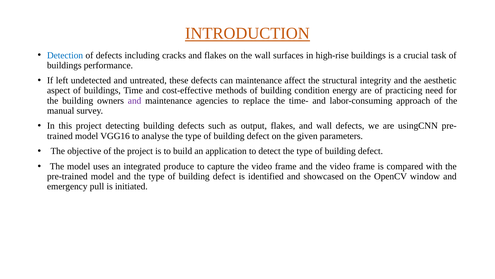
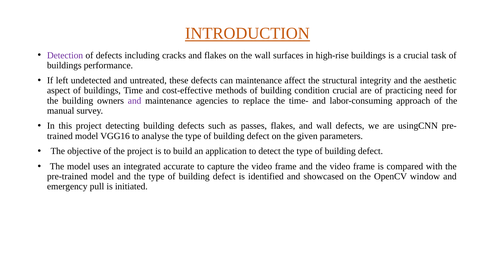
Detection colour: blue -> purple (65, 55)
condition energy: energy -> crucial (345, 90)
output: output -> passes (254, 126)
produce: produce -> accurate (179, 166)
